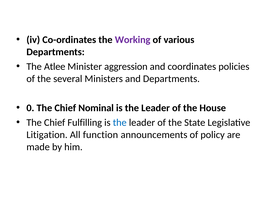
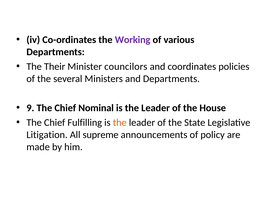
Atlee: Atlee -> Their (55, 67)
aggression: aggression -> councilors (126, 67)
0: 0 -> 9 (30, 108)
the colour: blue -> orange (120, 123)
function: function -> supreme (101, 135)
